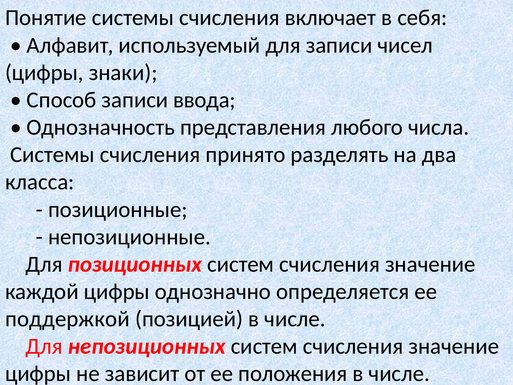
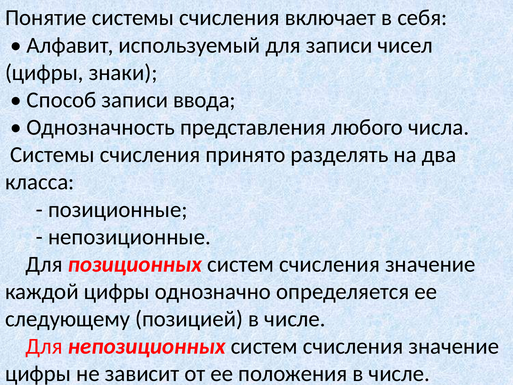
поддержкой: поддержкой -> следующему (68, 319)
